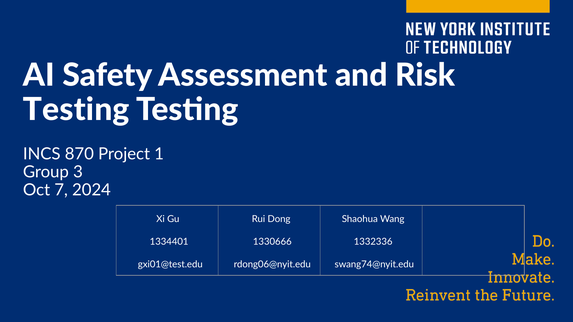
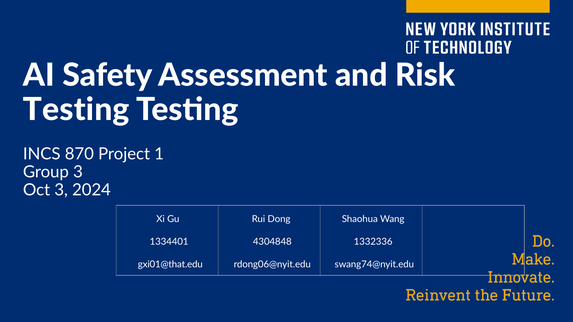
Oct 7: 7 -> 3 (61, 190)
1330666: 1330666 -> 4304848 (272, 242)
gxi01@test.edu: gxi01@test.edu -> gxi01@that.edu (170, 265)
